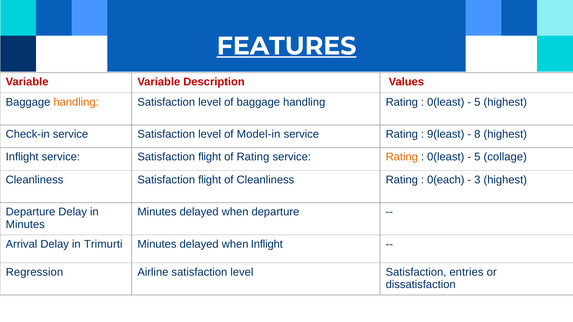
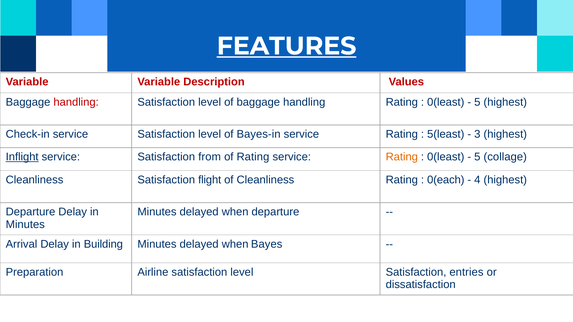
handling colour: orange -> red (76, 102)
Model-in: Model-in -> Bayes-in (259, 134)
9(least: 9(least -> 5(least (446, 134)
8: 8 -> 3 (477, 134)
Inflight underline: none -> present (22, 157)
service Satisfaction flight: flight -> from (210, 157)
3: 3 -> 4 (477, 180)
Trimurti: Trimurti -> Building (103, 244)
when Inflight: Inflight -> Bayes (267, 244)
Regression: Regression -> Preparation (35, 272)
